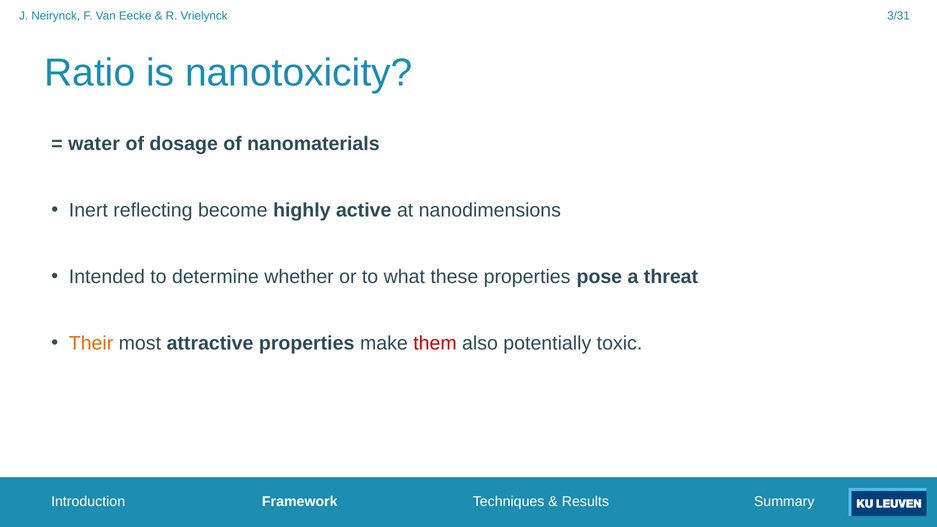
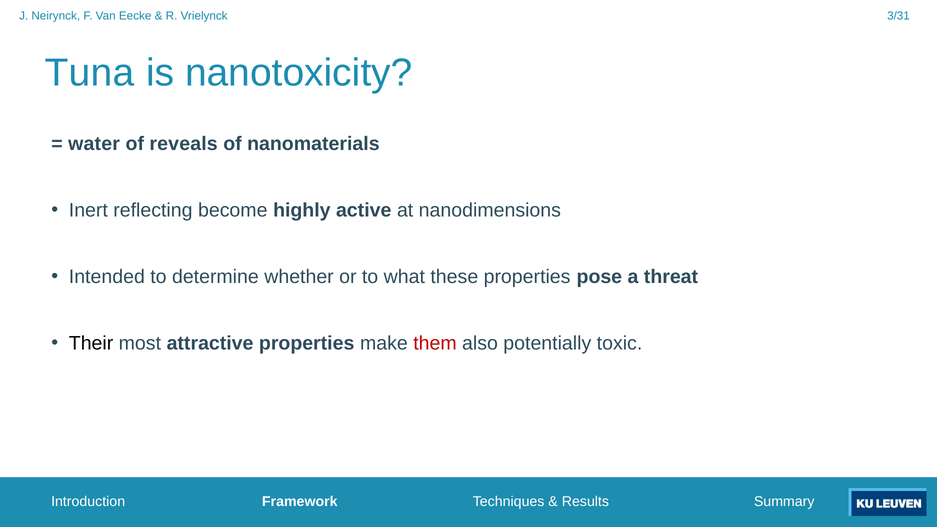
Ratio: Ratio -> Tuna (90, 73)
dosage: dosage -> reveals (184, 144)
Their colour: orange -> black (91, 343)
